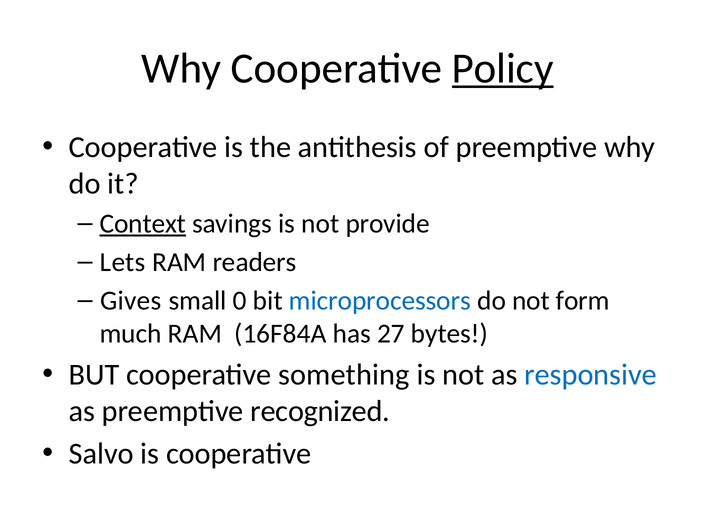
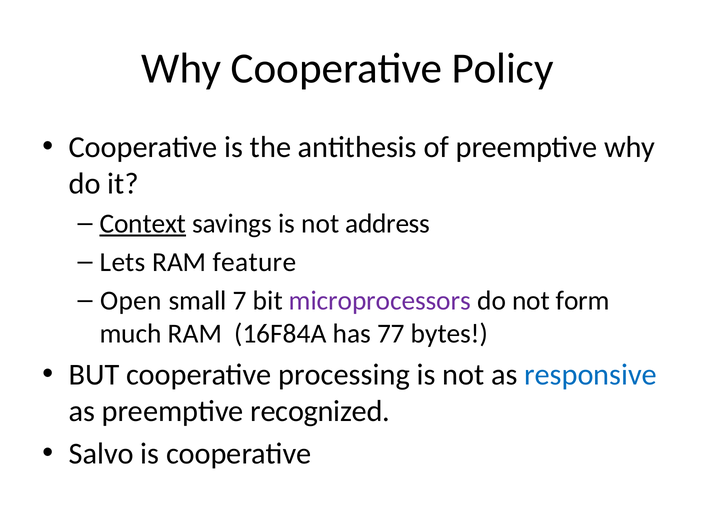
Policy underline: present -> none (503, 68)
provide: provide -> address (388, 224)
readers: readers -> feature (254, 262)
Gives: Gives -> Open (131, 300)
0: 0 -> 7 (240, 300)
microprocessors colour: blue -> purple (380, 300)
27: 27 -> 77 (391, 333)
something: something -> processing (344, 375)
